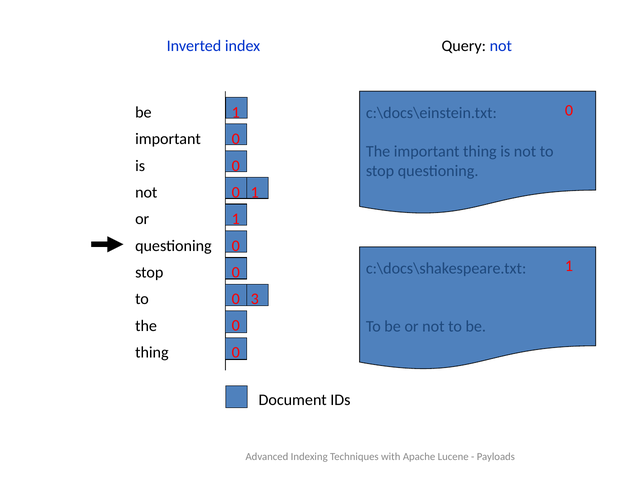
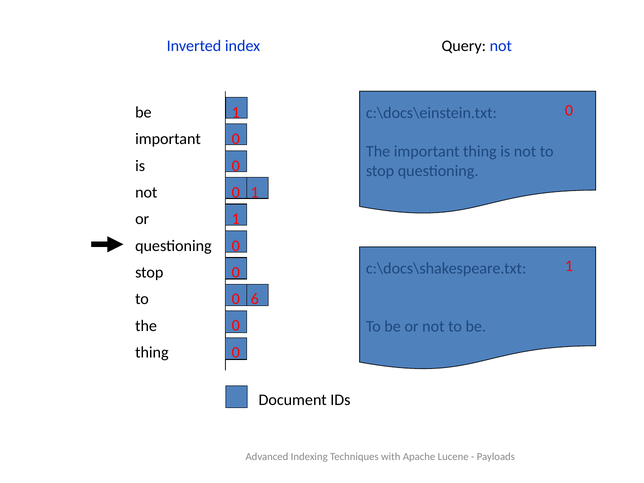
3: 3 -> 6 (255, 299)
